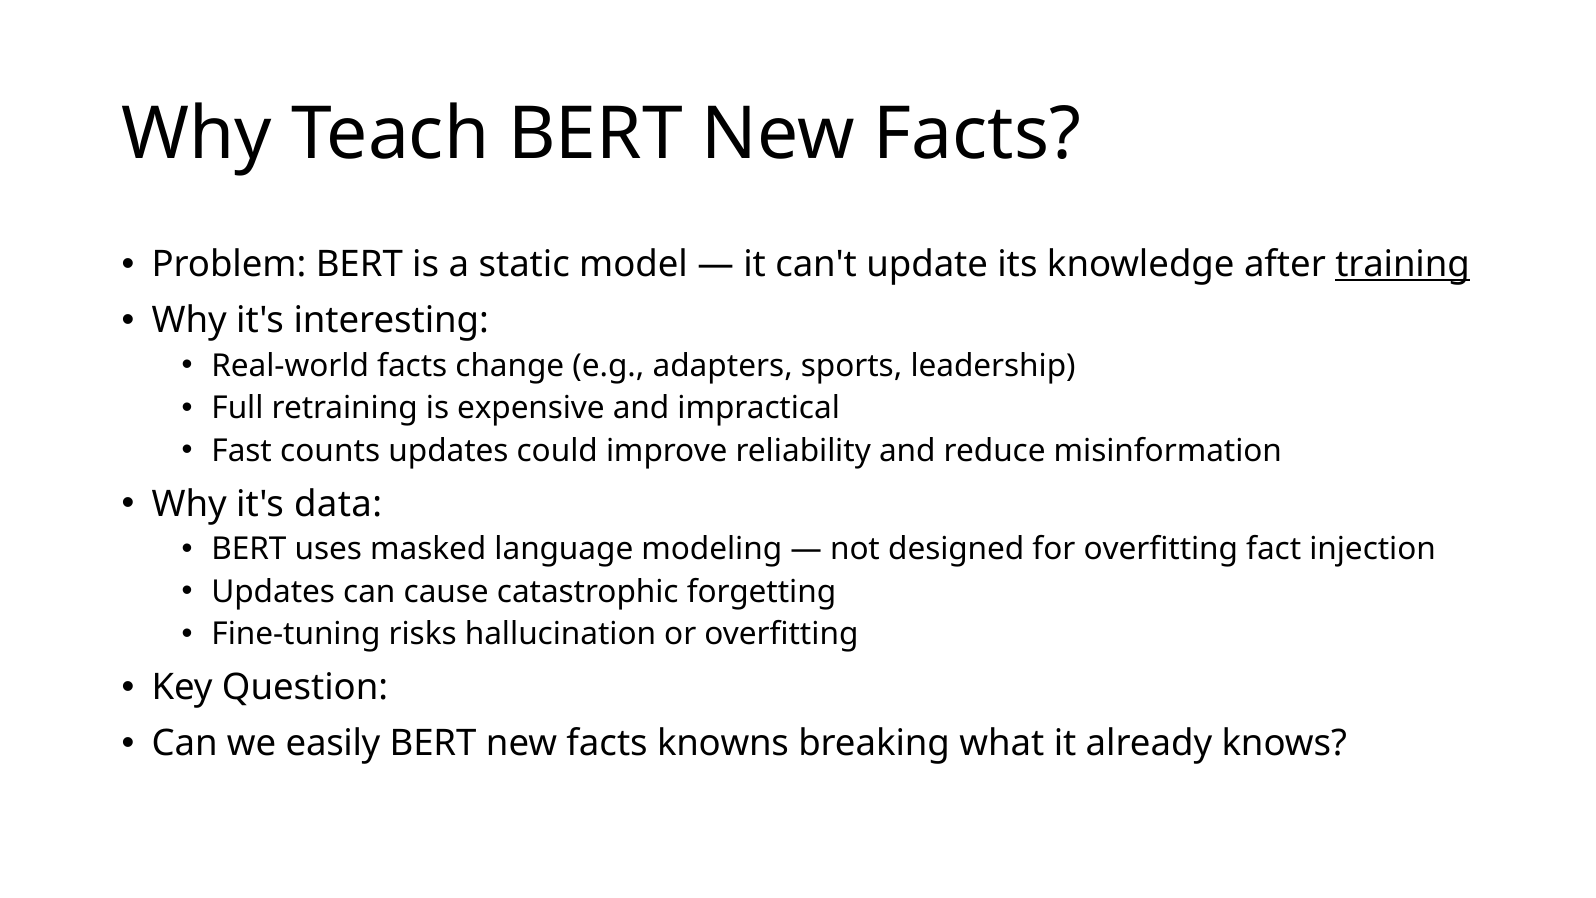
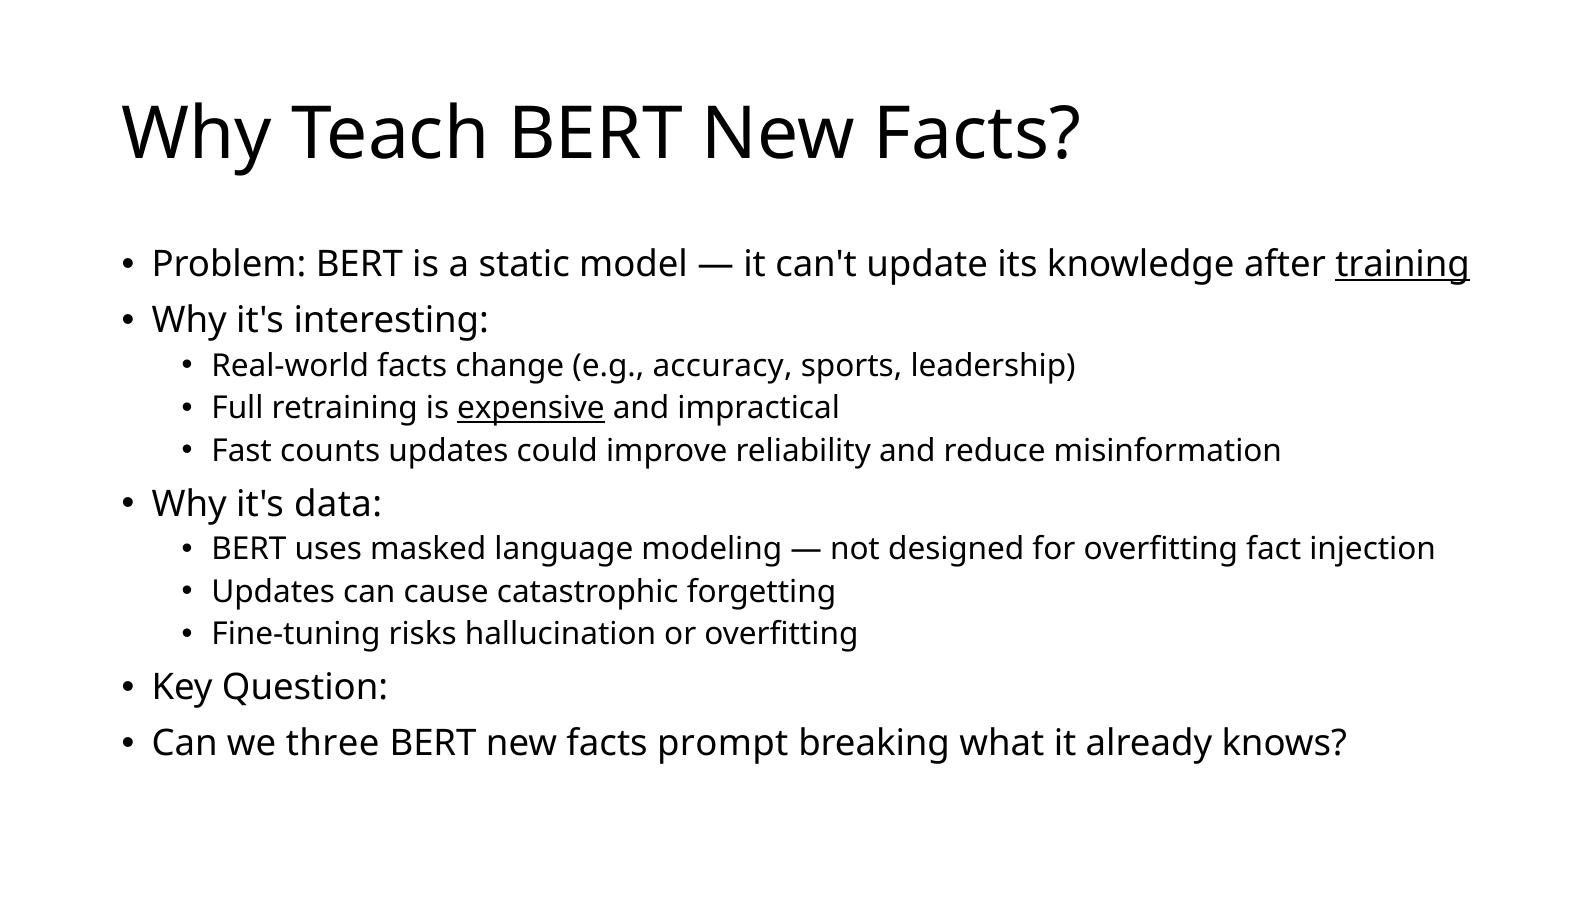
adapters: adapters -> accuracy (723, 366)
expensive underline: none -> present (531, 408)
easily: easily -> three (333, 743)
knowns: knowns -> prompt (723, 743)
